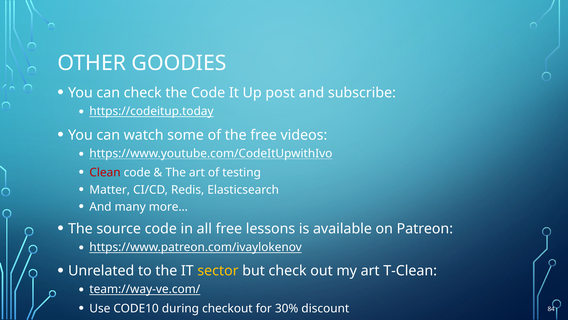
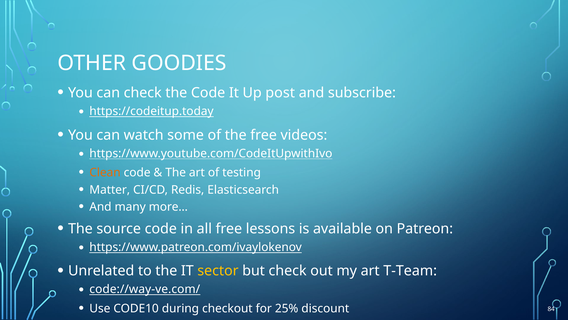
Clean colour: red -> orange (105, 172)
T-Clean: T-Clean -> T-Team (410, 270)
team://way-ve.com/: team://way-ve.com/ -> code://way-ve.com/ (145, 289)
30%: 30% -> 25% (287, 308)
